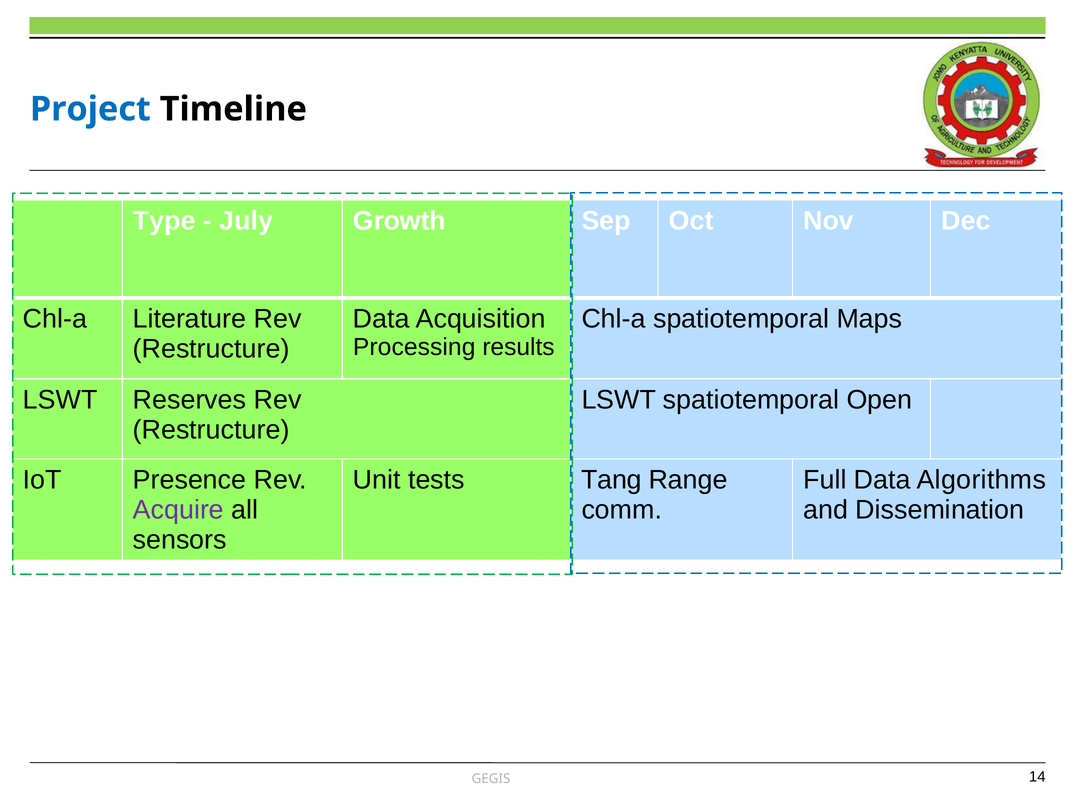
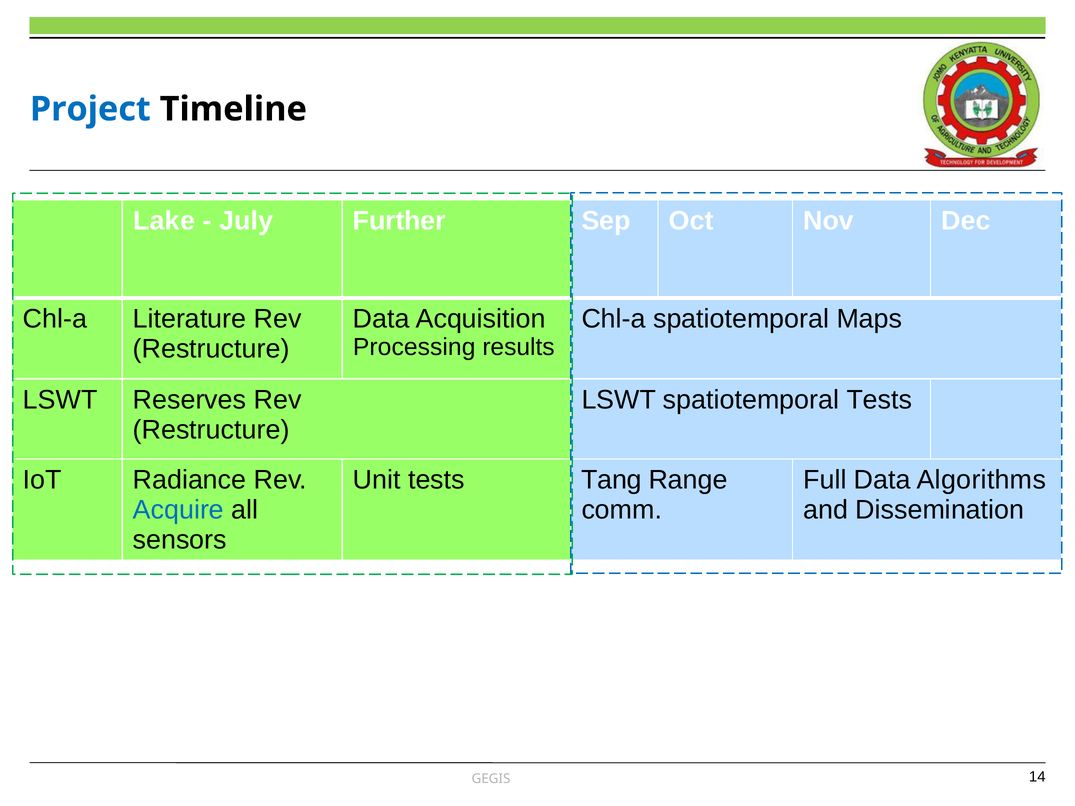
Type: Type -> Lake (164, 221)
Growth: Growth -> Further (399, 221)
spatiotemporal Open: Open -> Tests (879, 400)
Presence: Presence -> Radiance (190, 480)
Acquire colour: purple -> blue (178, 510)
